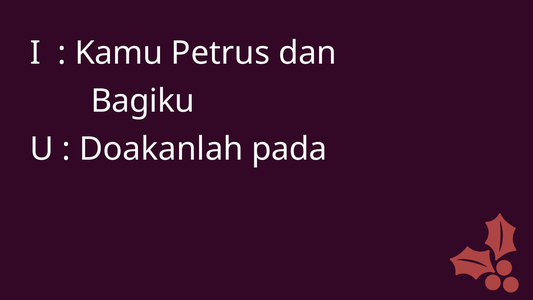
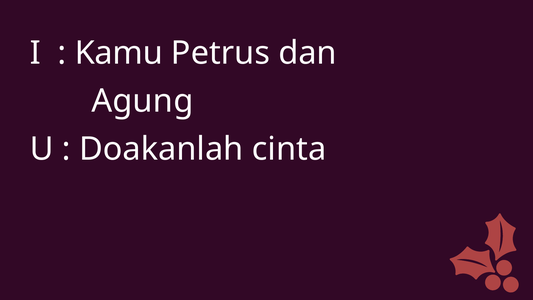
Bagiku: Bagiku -> Agung (142, 101)
pada: pada -> cinta (289, 149)
